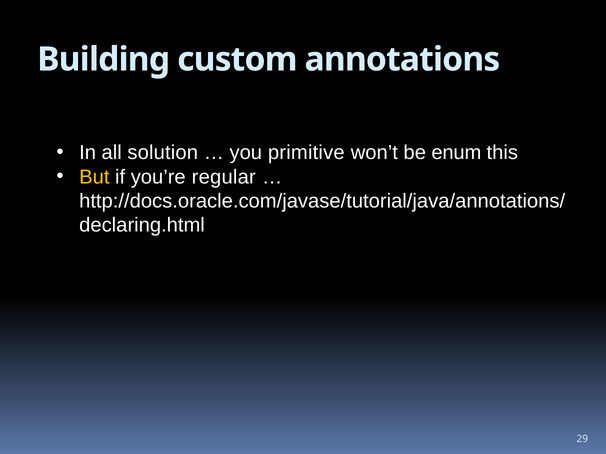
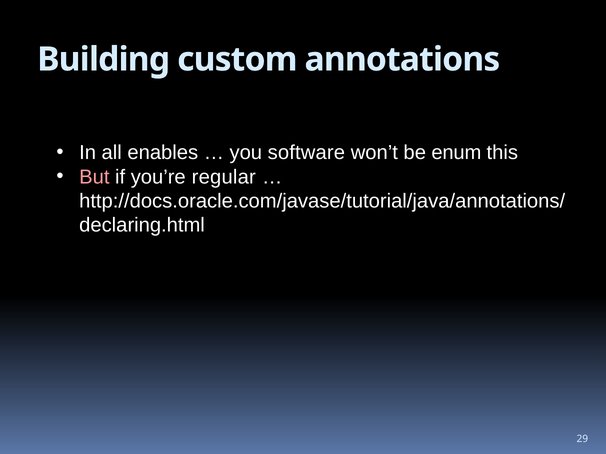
solution: solution -> enables (163, 153)
primitive: primitive -> software (306, 153)
But colour: yellow -> pink (94, 177)
